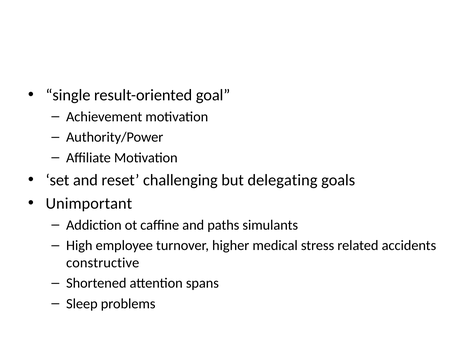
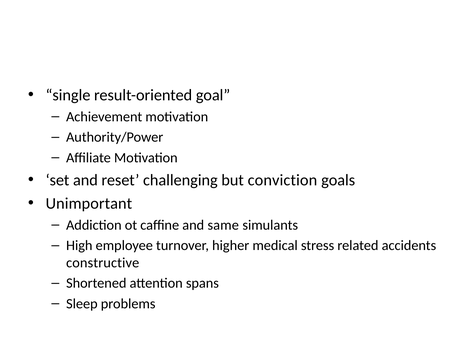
delegating: delegating -> conviction (282, 180)
paths: paths -> same (223, 225)
